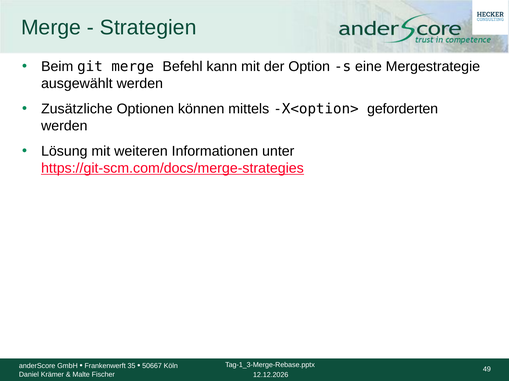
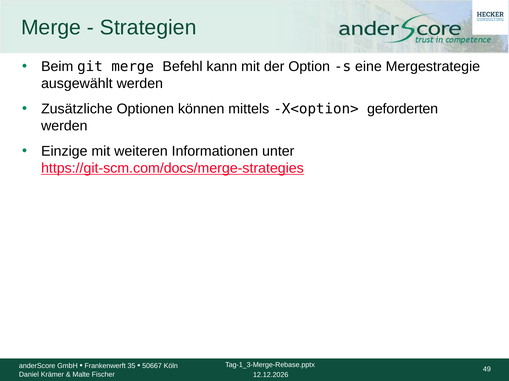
Lösung: Lösung -> Einzige (64, 151)
